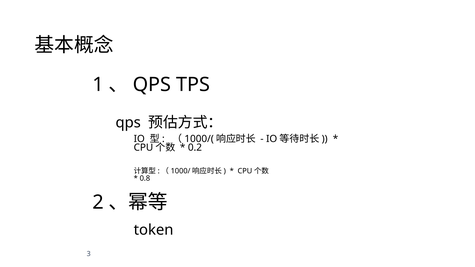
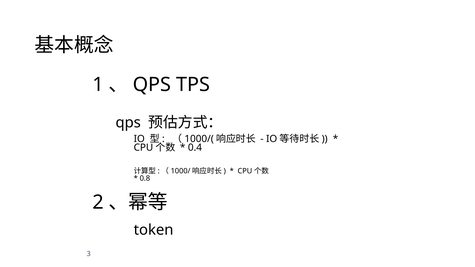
0.2: 0.2 -> 0.4 (195, 148)
